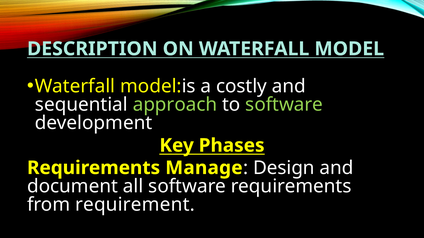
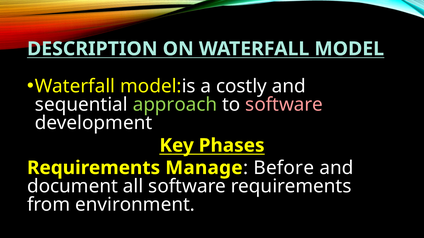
software colour: light green -> pink (284, 105)
Design: Design -> Before (284, 168)
requirement: requirement -> environment (135, 205)
